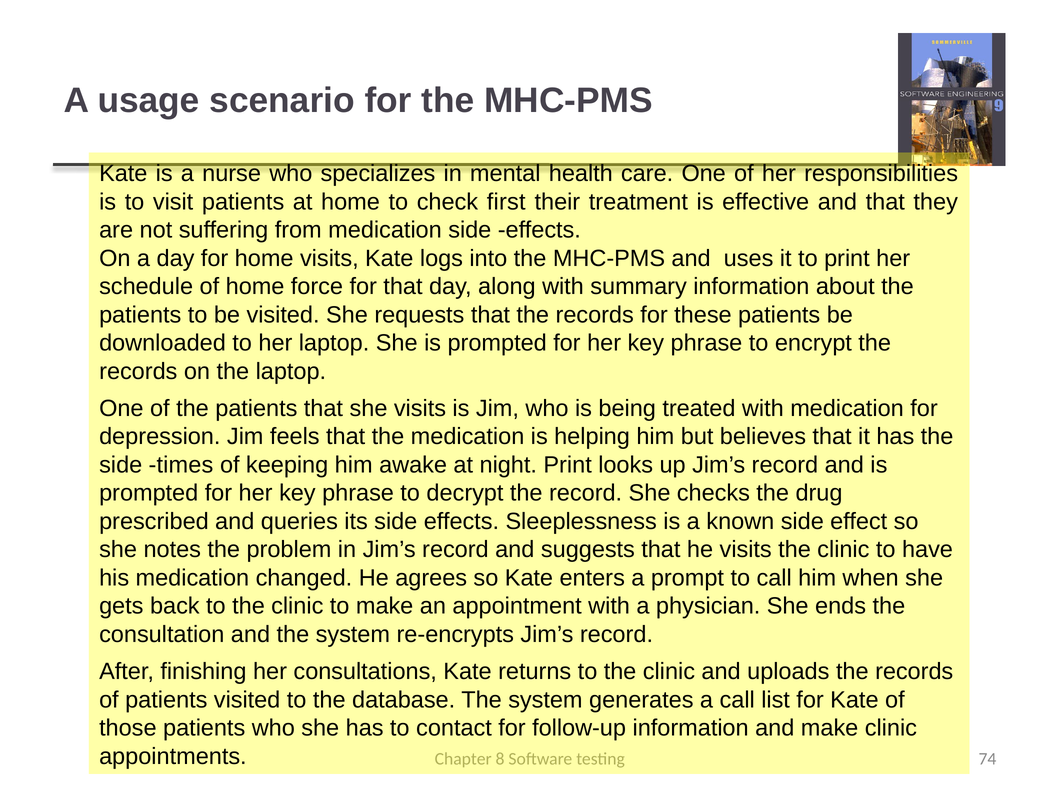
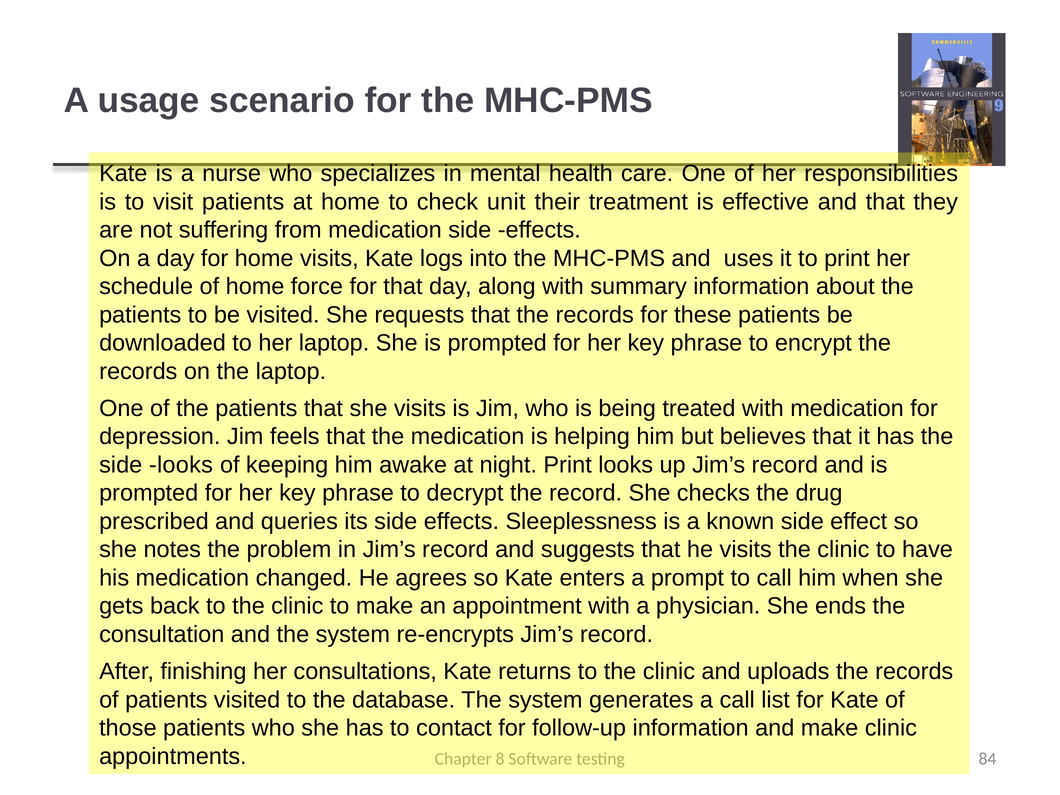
first: first -> unit (506, 202)
side times: times -> looks (181, 465)
74: 74 -> 84 (987, 759)
